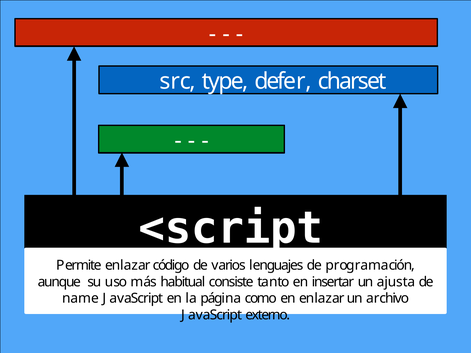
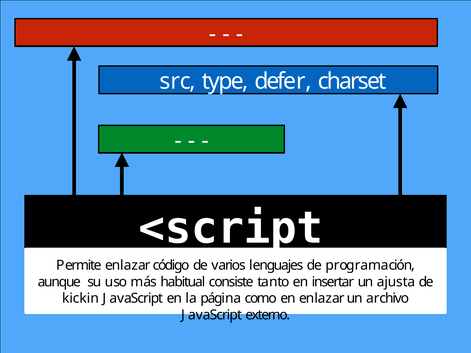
name: name -> kickin (81, 299)
